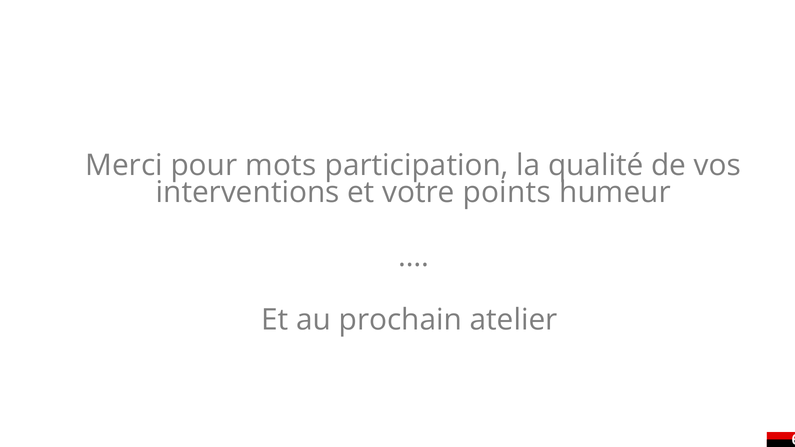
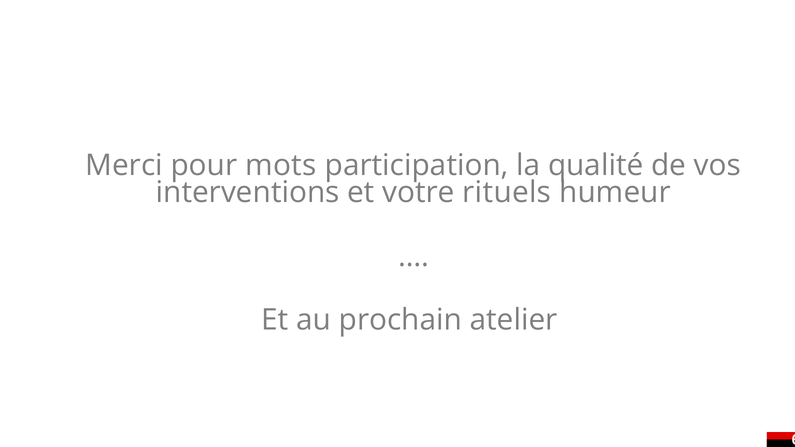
points: points -> rituels (507, 192)
